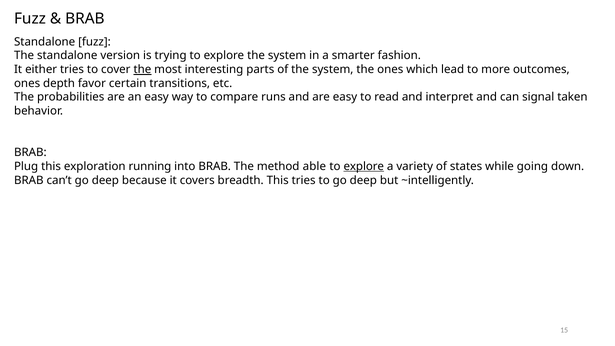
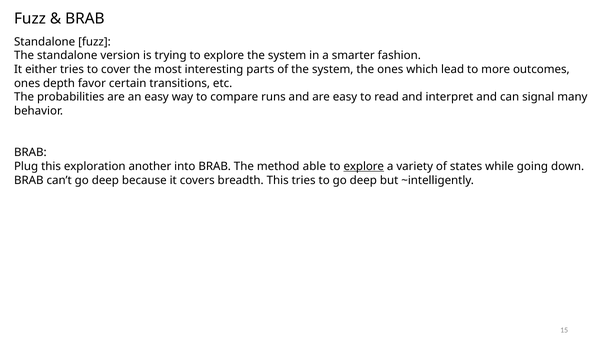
the underline: present -> none (142, 69)
taken: taken -> many (572, 97)
running: running -> another (150, 166)
